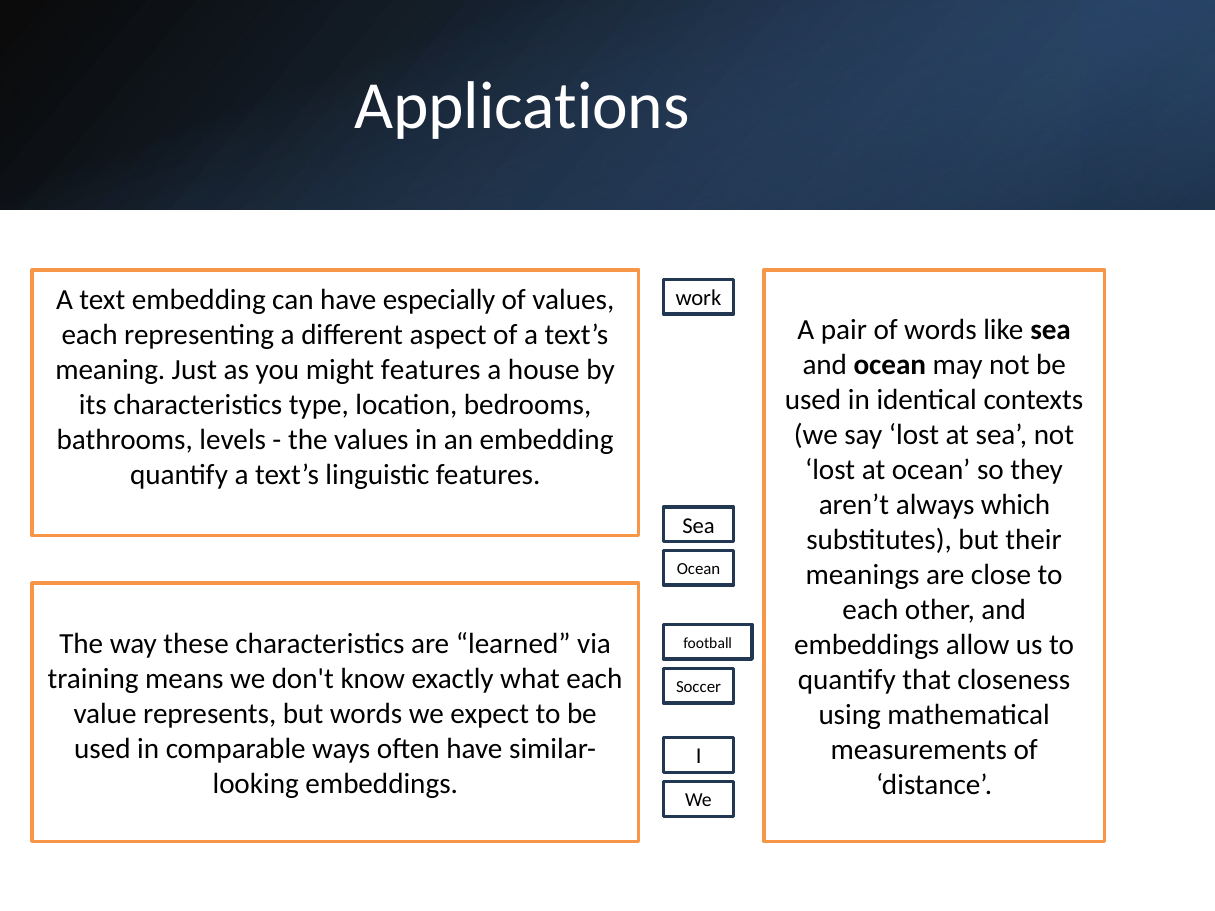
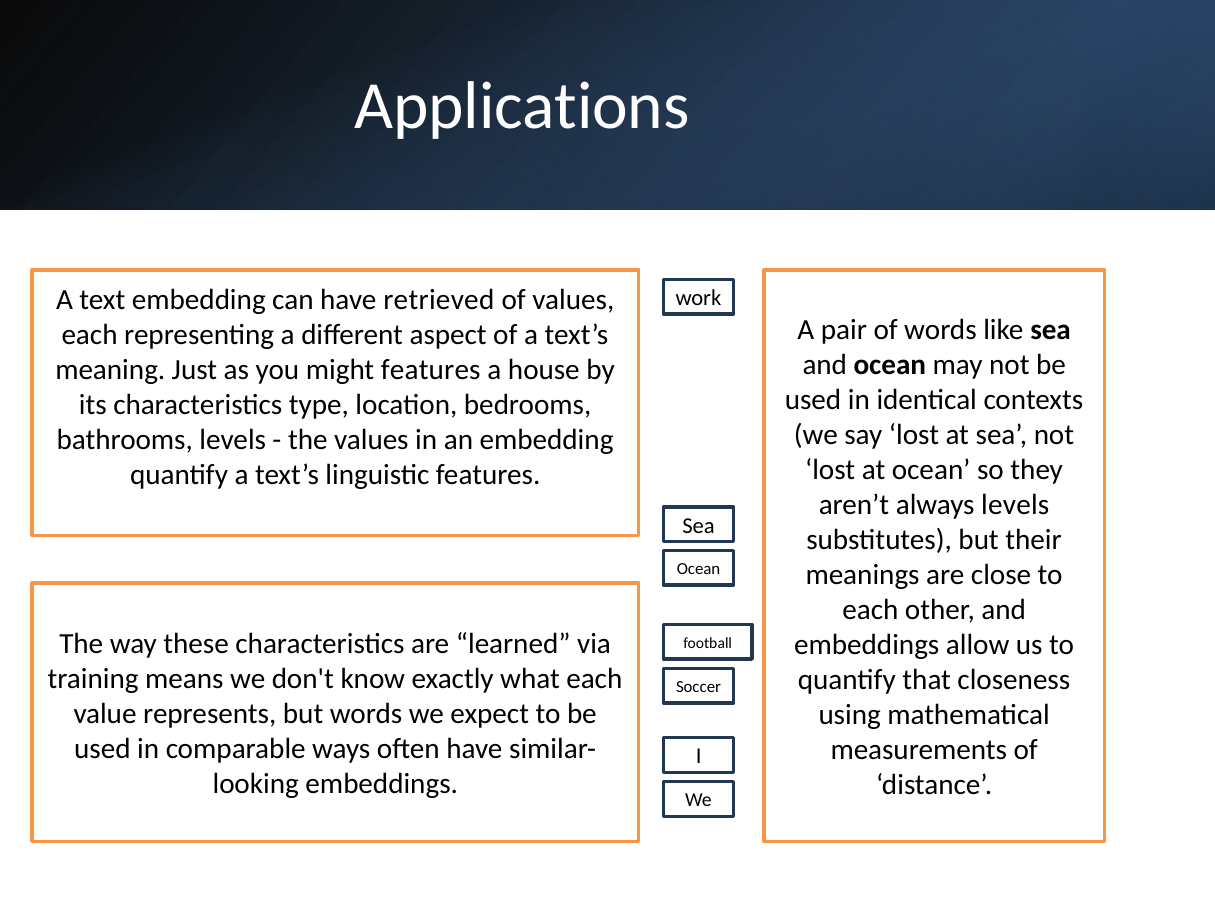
especially: especially -> retrieved (439, 300)
always which: which -> levels (1015, 505)
